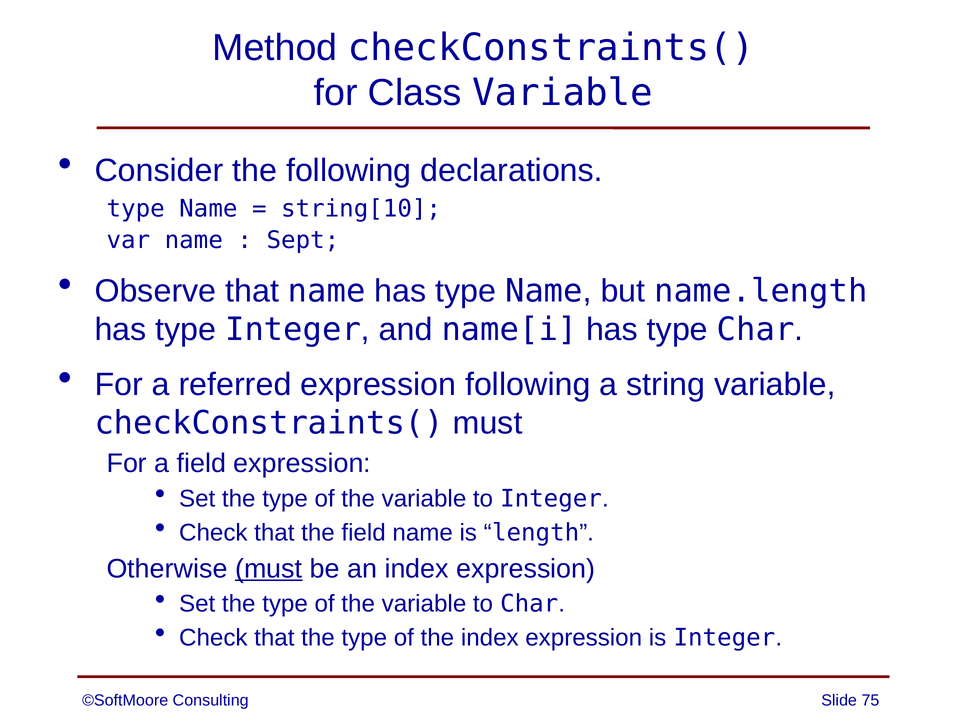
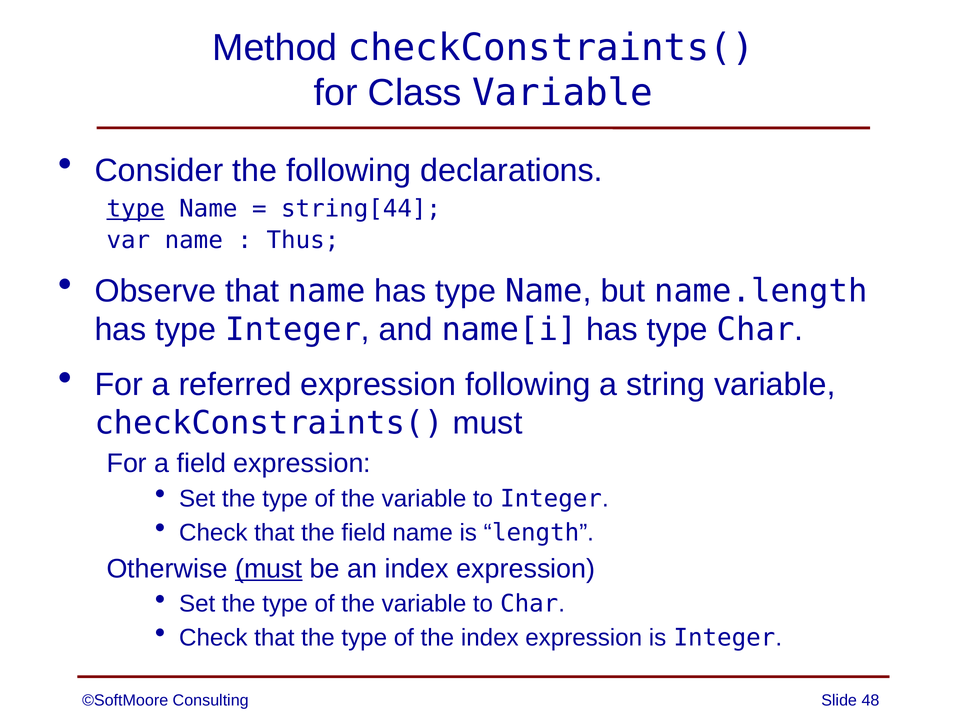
type underline: none -> present (136, 209)
string[10: string[10 -> string[44 (361, 209)
Sept: Sept -> Thus (303, 241)
75: 75 -> 48 (870, 701)
